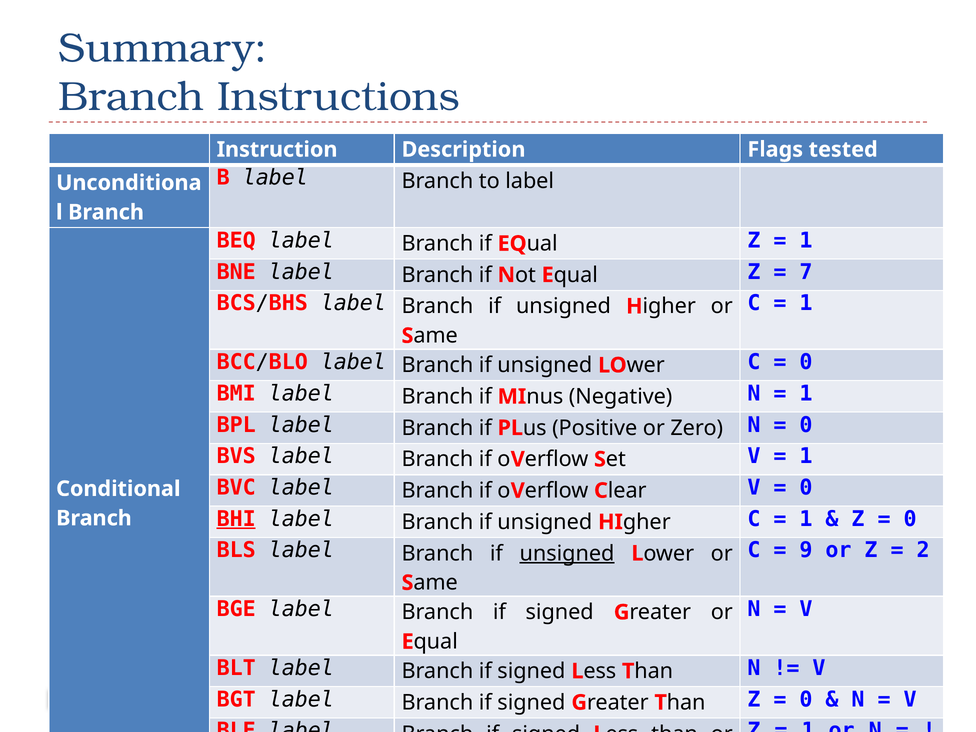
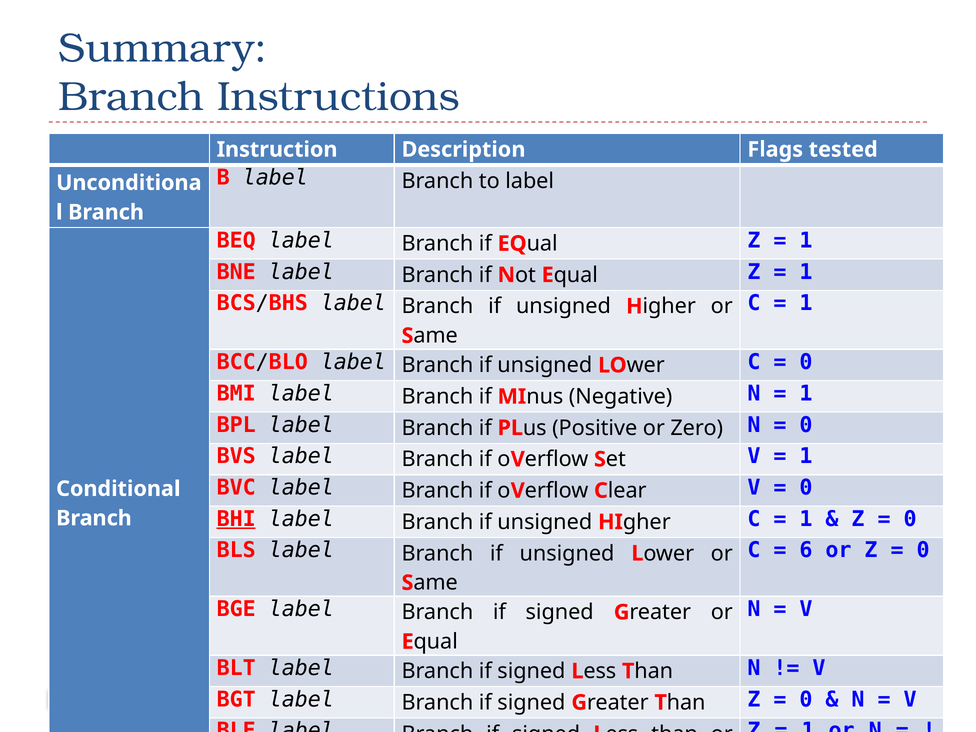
7: 7 -> 1 (806, 272)
unsigned underline: present -> none (567, 553)
9: 9 -> 6 (806, 550)
2: 2 -> 0 (923, 550)
